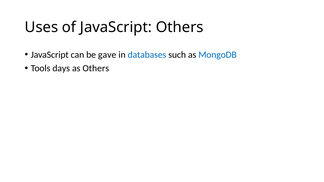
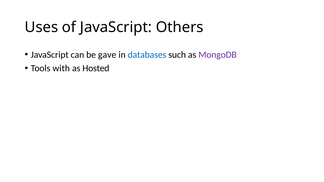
MongoDB colour: blue -> purple (218, 55)
days: days -> with (61, 68)
as Others: Others -> Hosted (96, 68)
